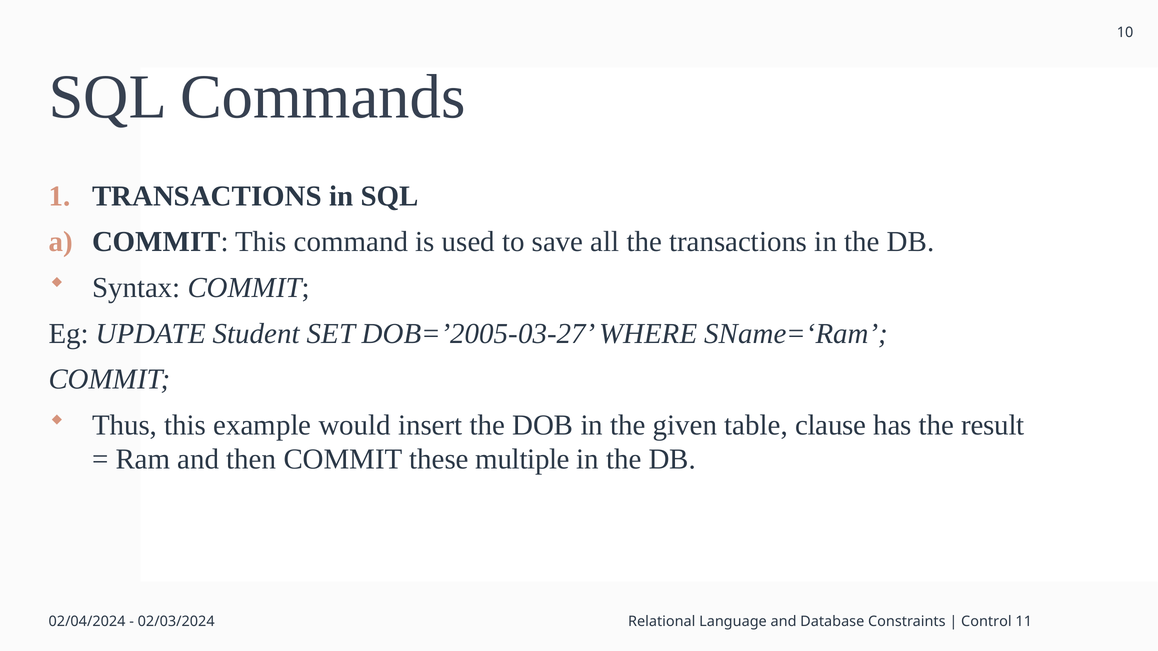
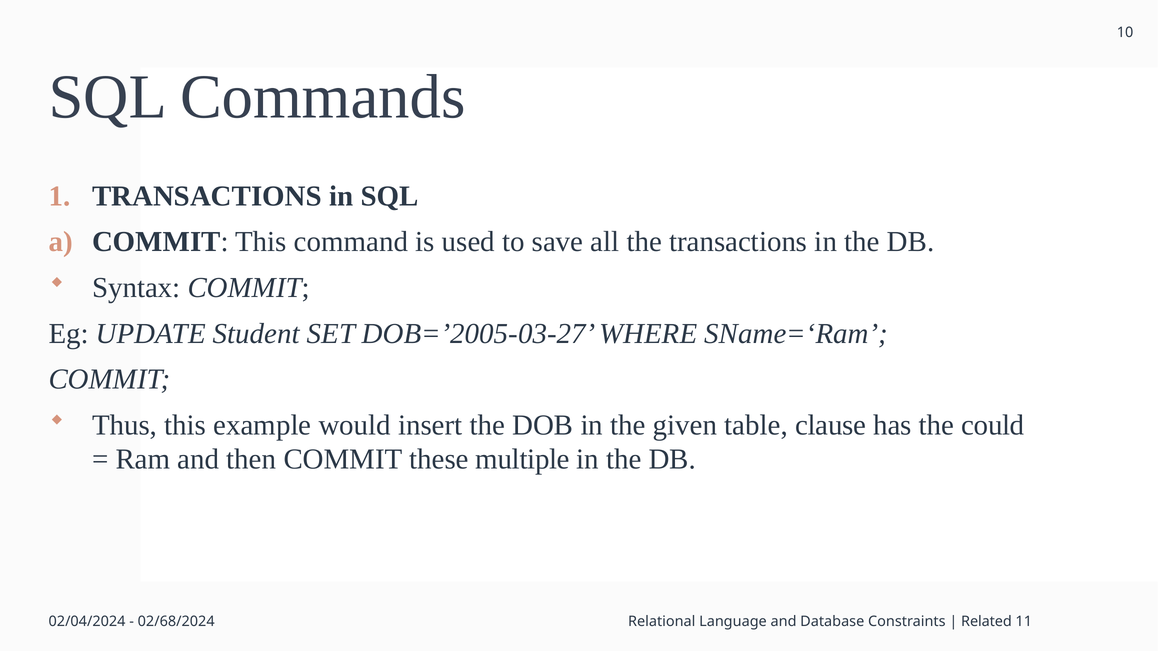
result: result -> could (993, 425)
02/03/2024: 02/03/2024 -> 02/68/2024 (176, 622)
Control: Control -> Related (986, 622)
